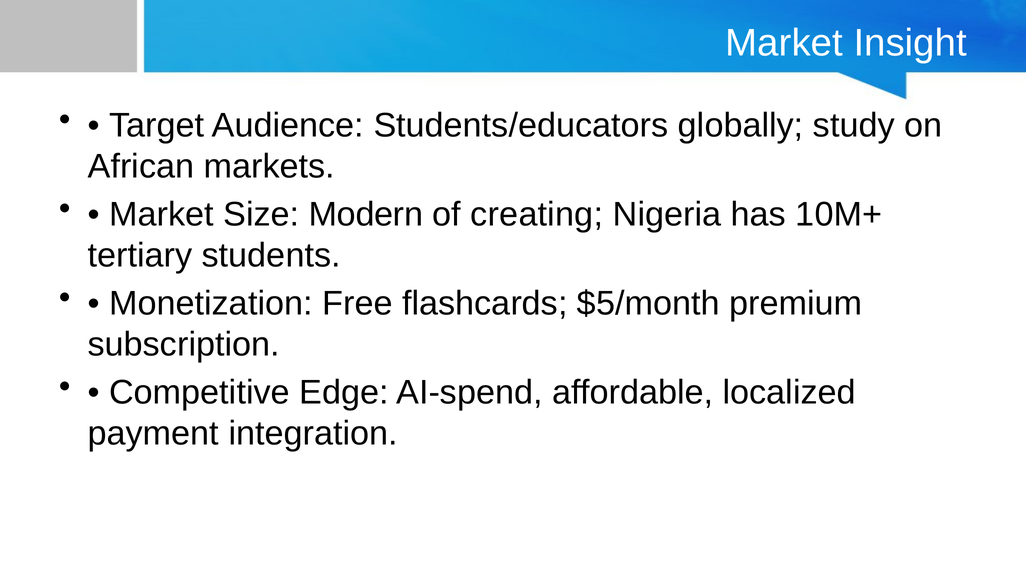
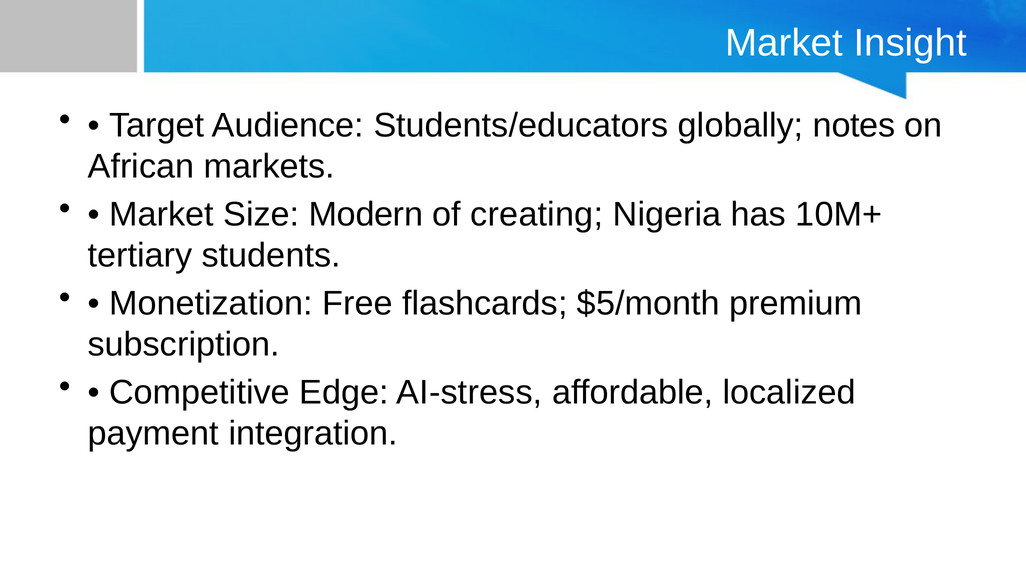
study: study -> notes (854, 126)
AI-spend: AI-spend -> AI-stress (469, 392)
